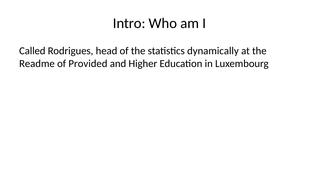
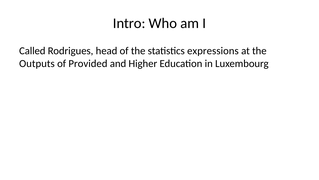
dynamically: dynamically -> expressions (213, 51)
Readme: Readme -> Outputs (37, 63)
